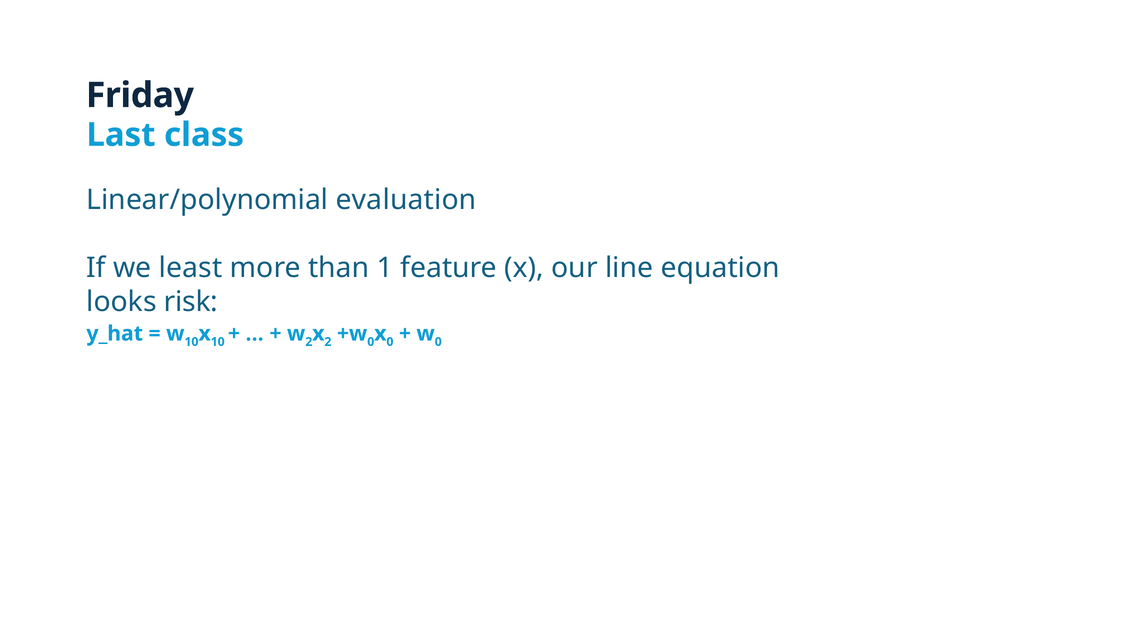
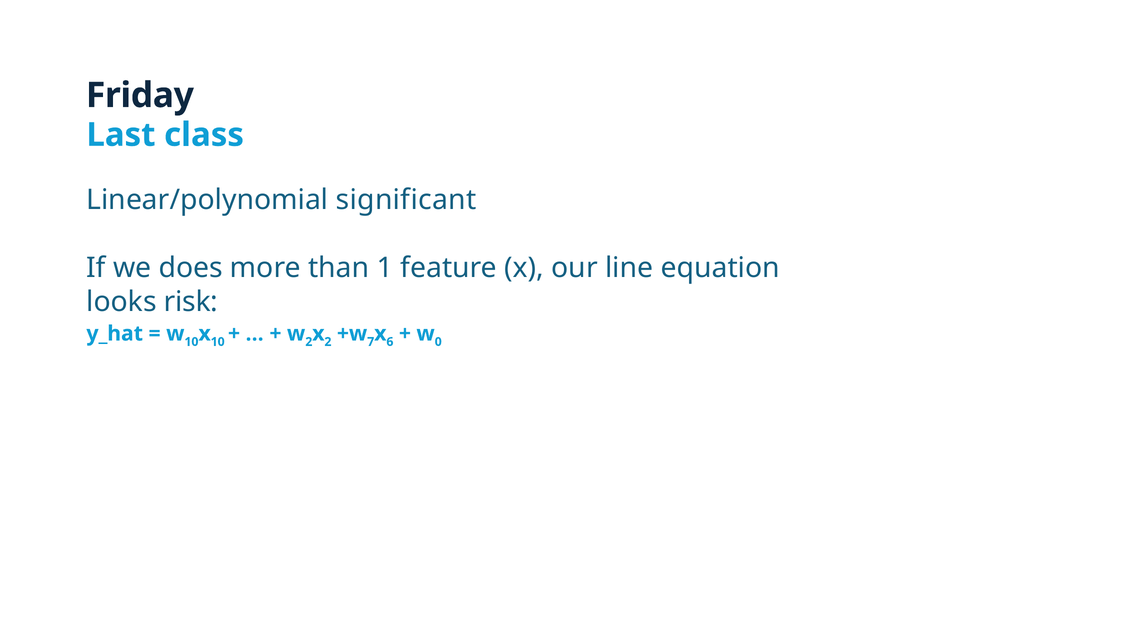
evaluation: evaluation -> significant (406, 200)
least: least -> does (191, 268)
0: 0 -> 7 (371, 342)
x 0: 0 -> 6 (390, 342)
